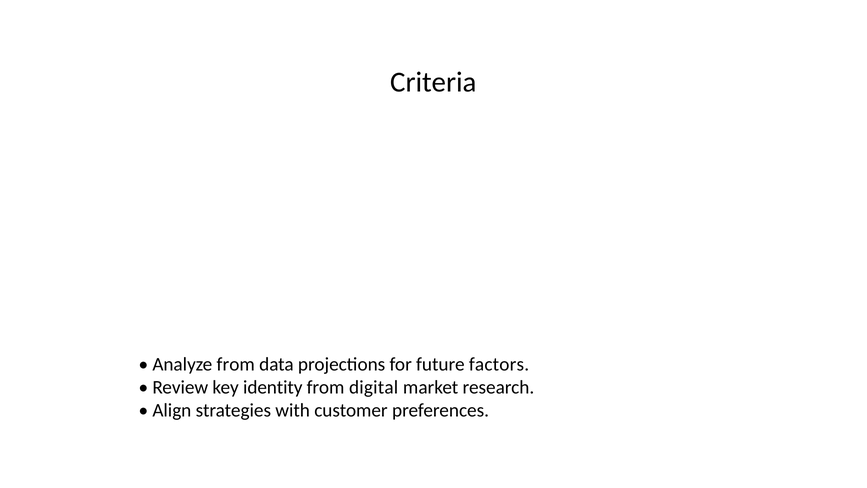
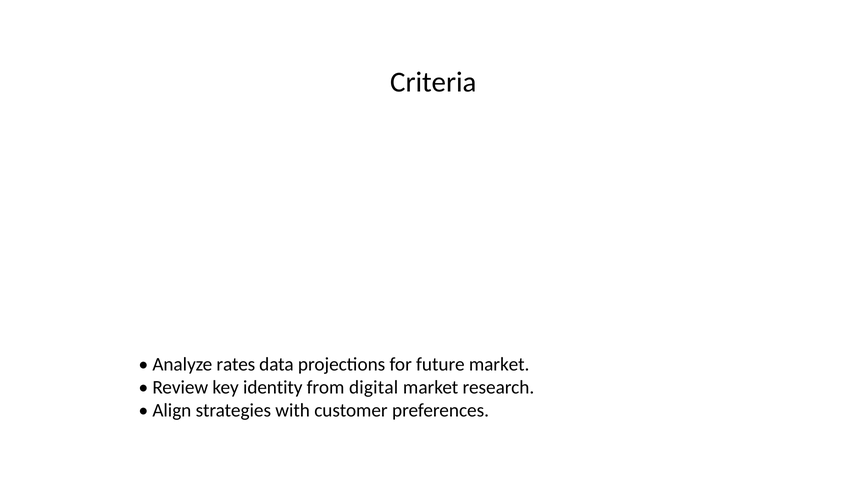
Analyze from: from -> rates (236, 364)
future factors: factors -> market (499, 364)
